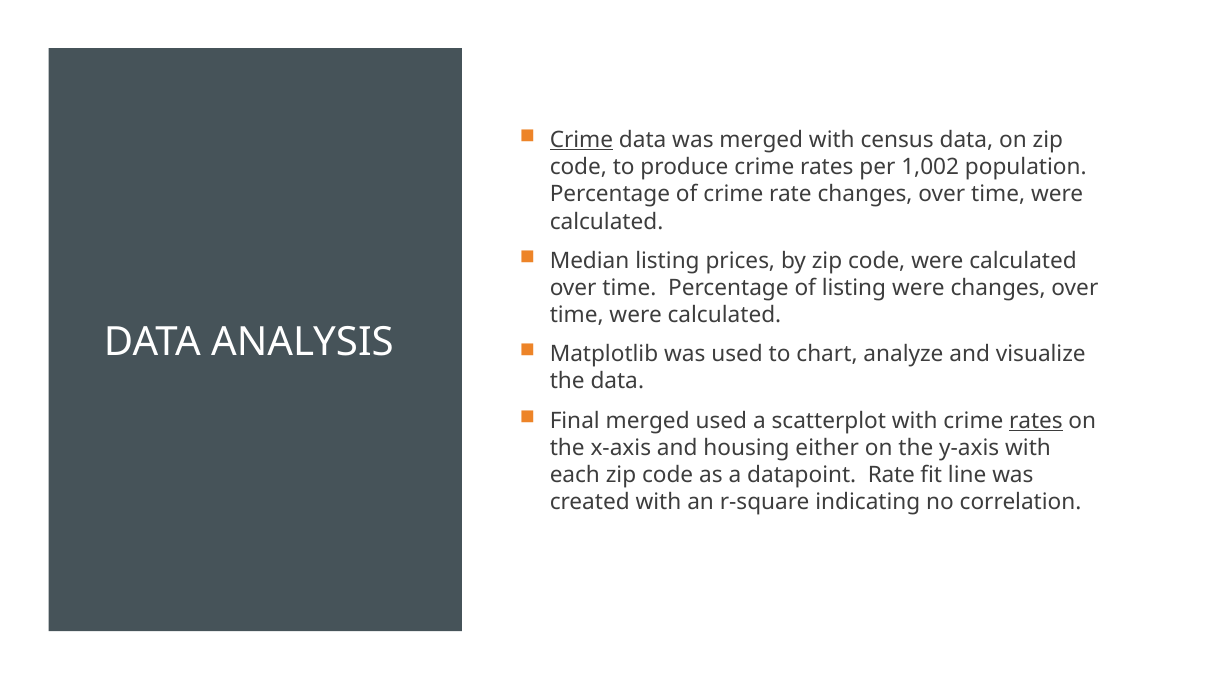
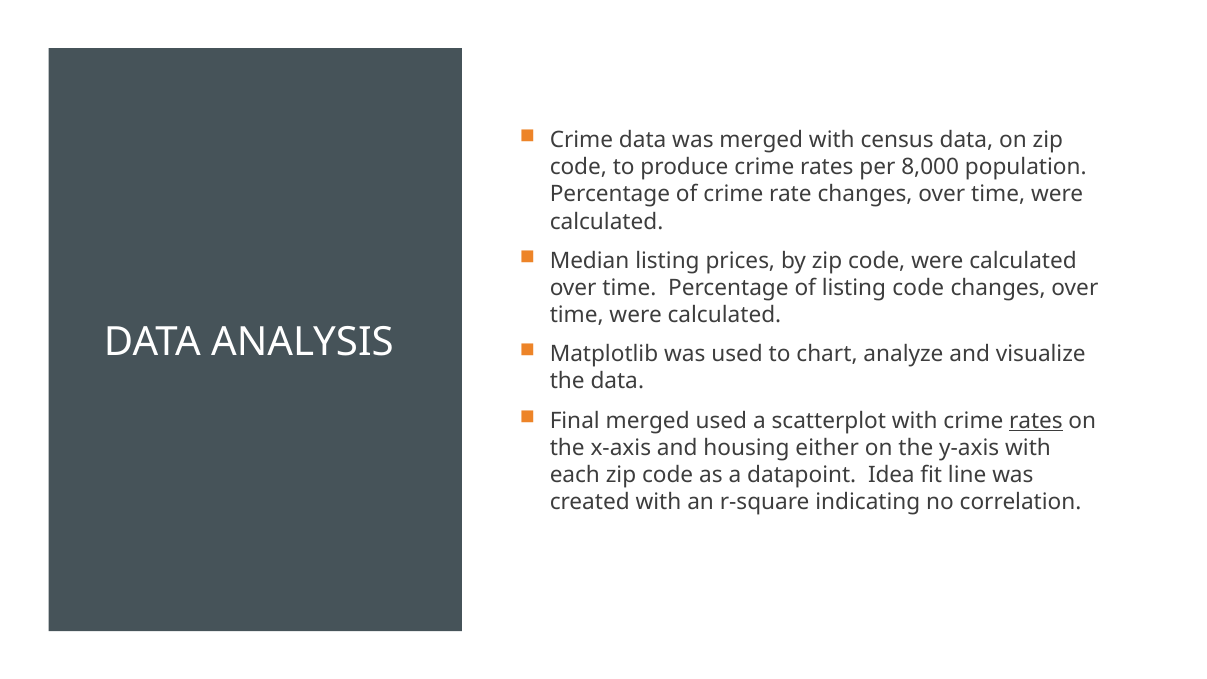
Crime underline: present -> none (581, 140)
1,002: 1,002 -> 8,000 (930, 167)
listing were: were -> code (918, 288)
datapoint Rate: Rate -> Idea (891, 475)
